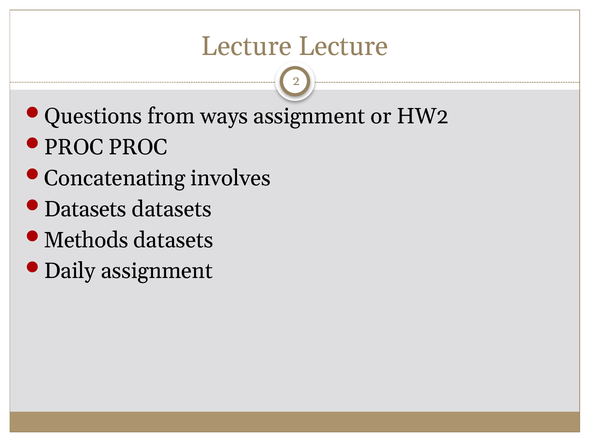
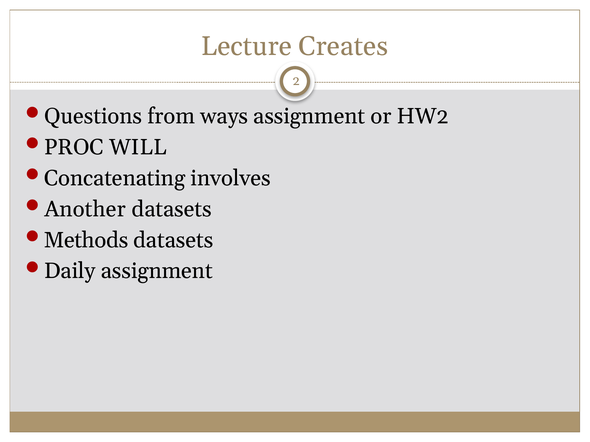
Lecture Lecture: Lecture -> Creates (343, 46)
PROC PROC: PROC -> WILL (138, 147)
Datasets: Datasets -> Another (85, 209)
